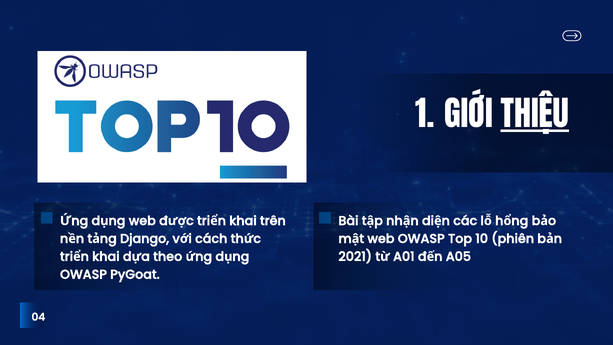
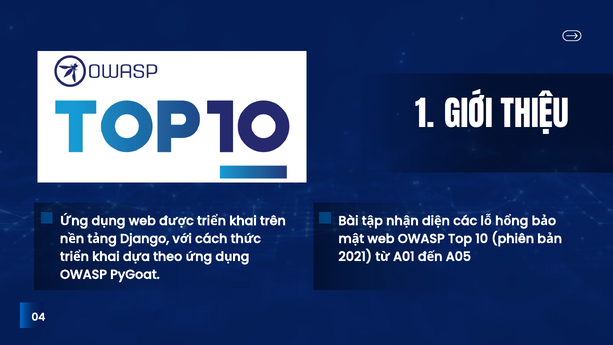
THIỆU underline: present -> none (535, 116)
